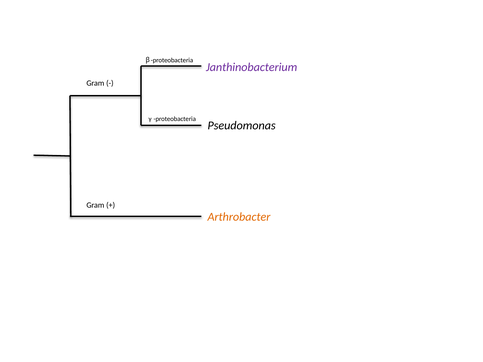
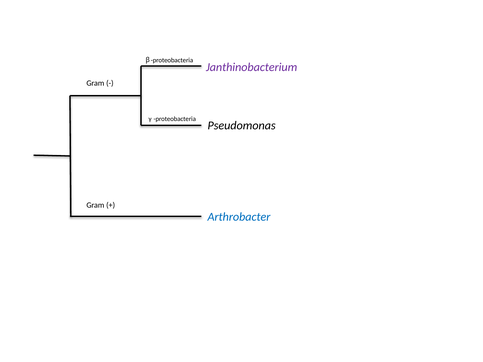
Arthrobacter colour: orange -> blue (239, 217)
